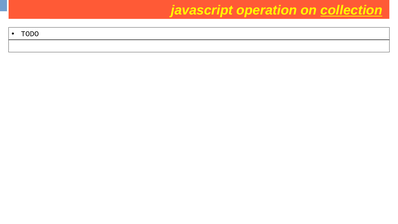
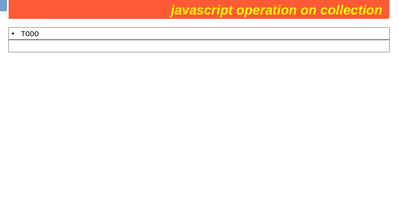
collection underline: present -> none (351, 10)
